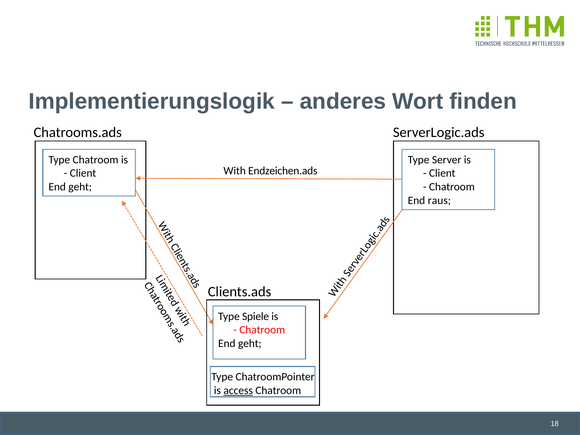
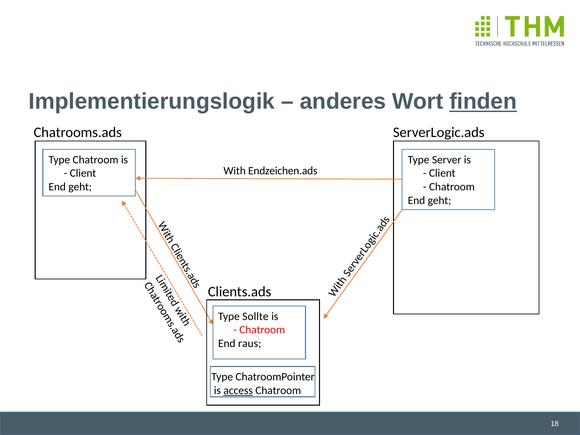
finden underline: none -> present (483, 101)
raus: raus -> geht (439, 200)
Spiele: Spiele -> Sollte (255, 316)
geht: geht -> raus (250, 343)
